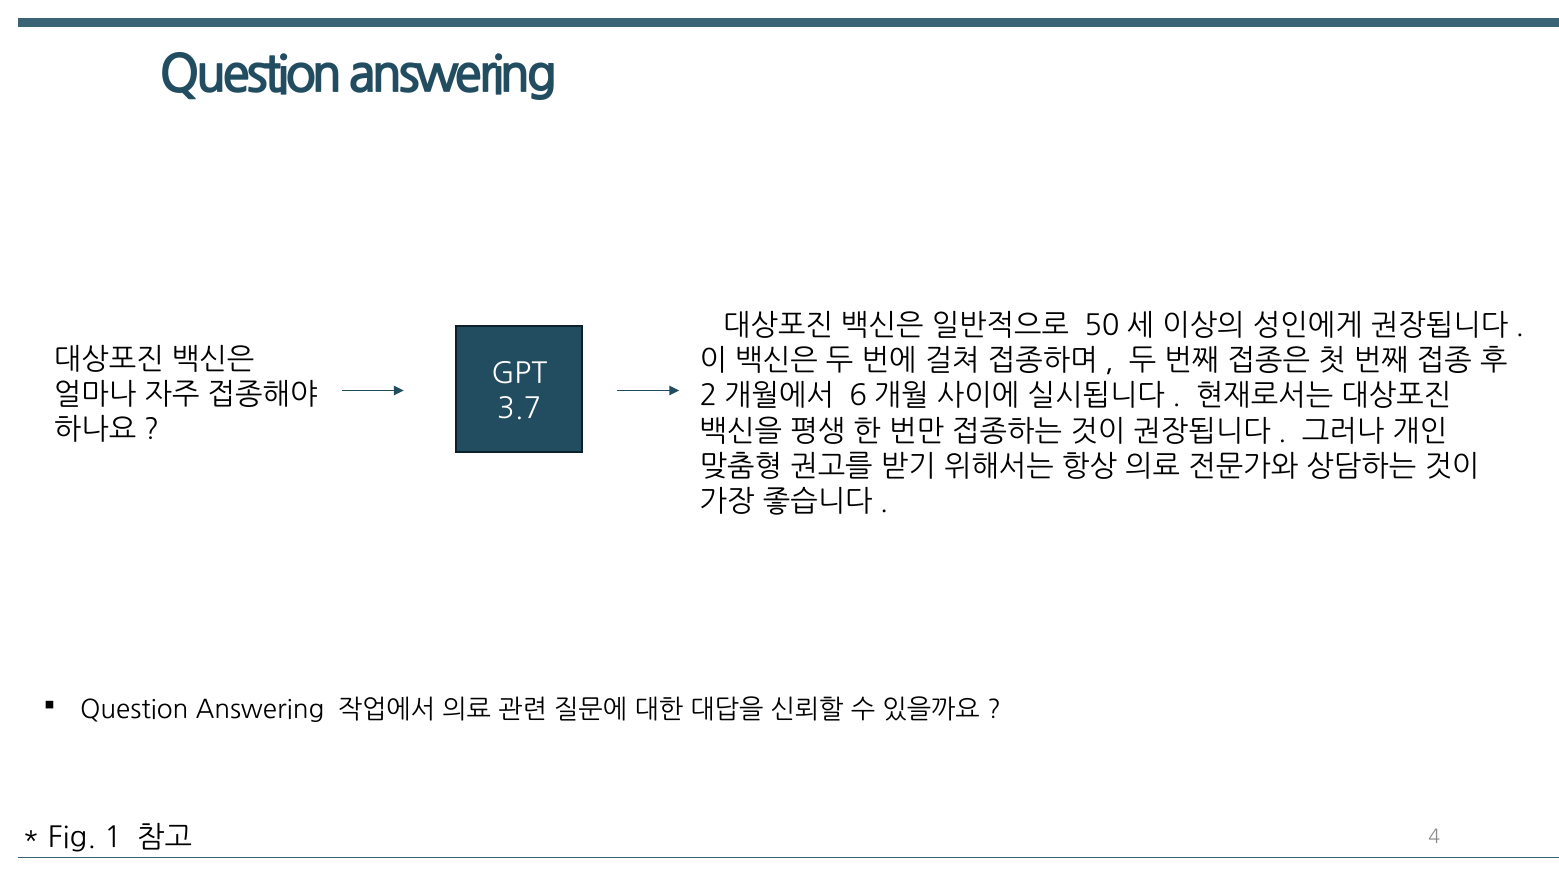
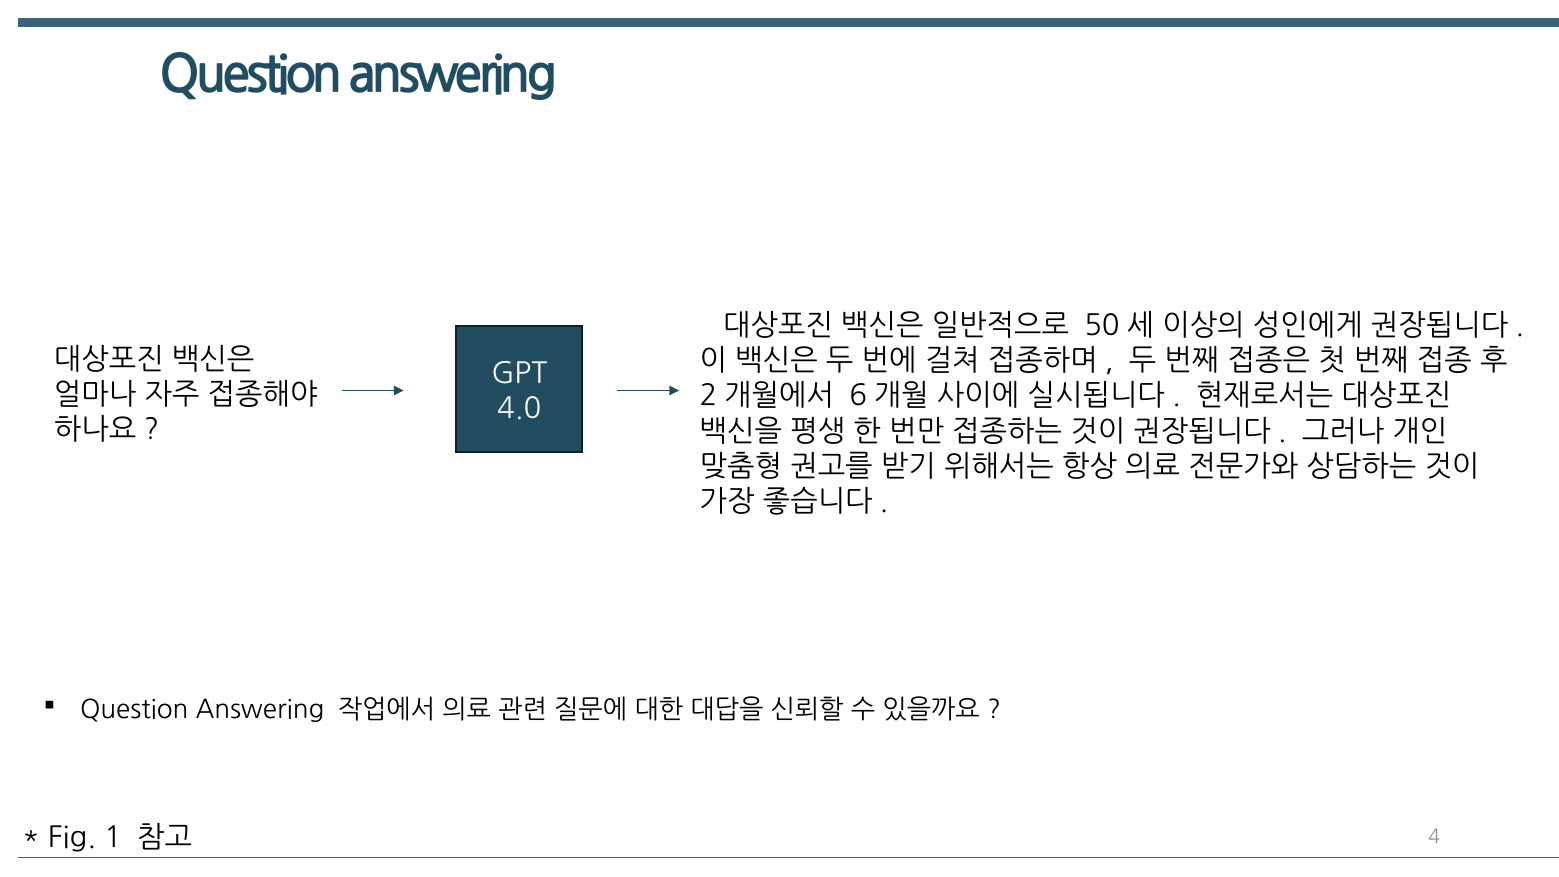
3.7: 3.7 -> 4.0 (519, 409)
